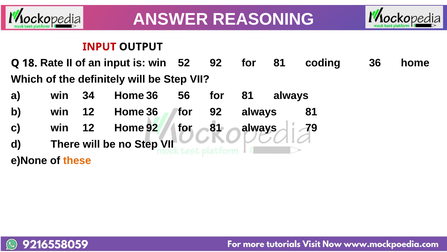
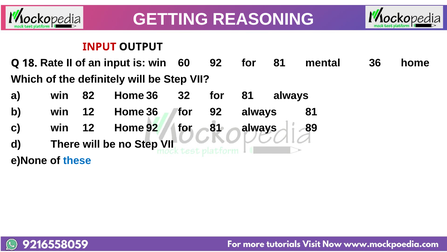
ANSWER: ANSWER -> GETTING (170, 19)
52: 52 -> 60 (184, 63)
coding: coding -> mental (323, 63)
34: 34 -> 82 (88, 95)
56: 56 -> 32 (184, 95)
79: 79 -> 89 (311, 128)
these colour: orange -> blue (77, 160)
